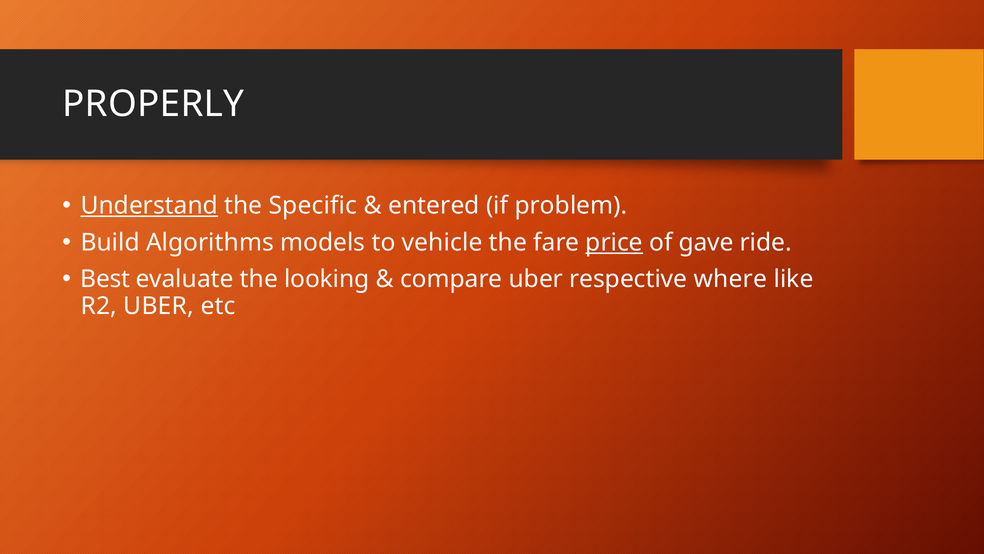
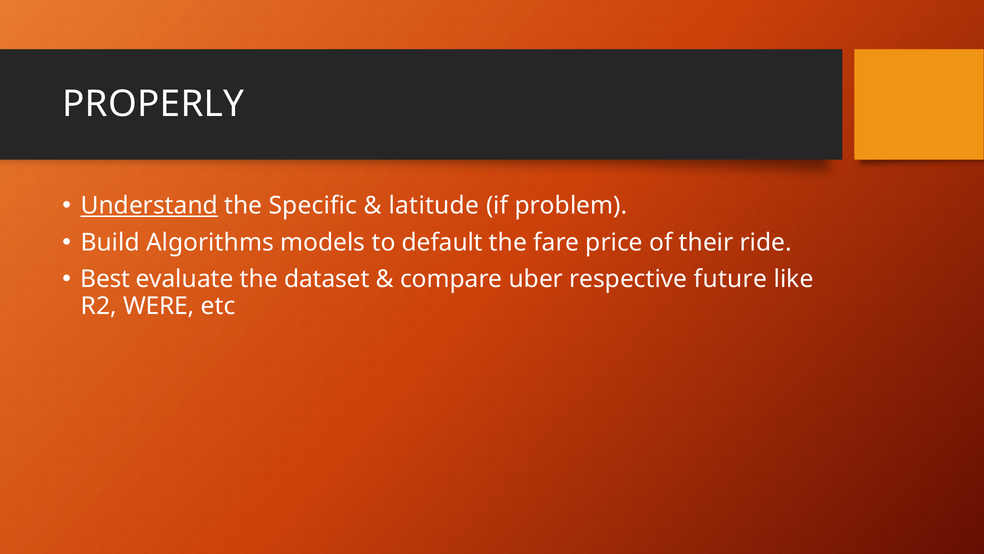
entered: entered -> latitude (434, 205)
vehicle: vehicle -> default (442, 242)
price underline: present -> none (614, 242)
gave: gave -> their (706, 242)
looking: looking -> dataset (327, 279)
where: where -> future (730, 279)
R2 UBER: UBER -> WERE (159, 306)
